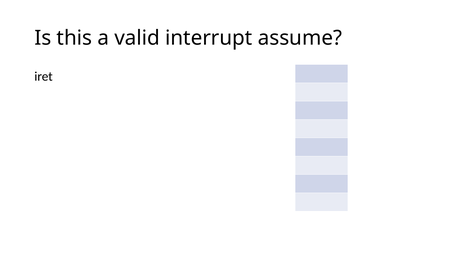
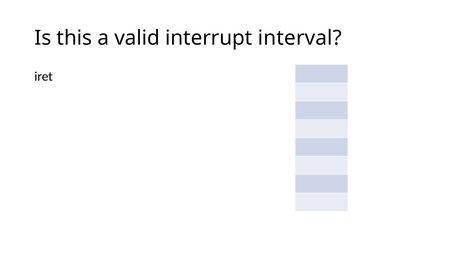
assume: assume -> interval (300, 38)
